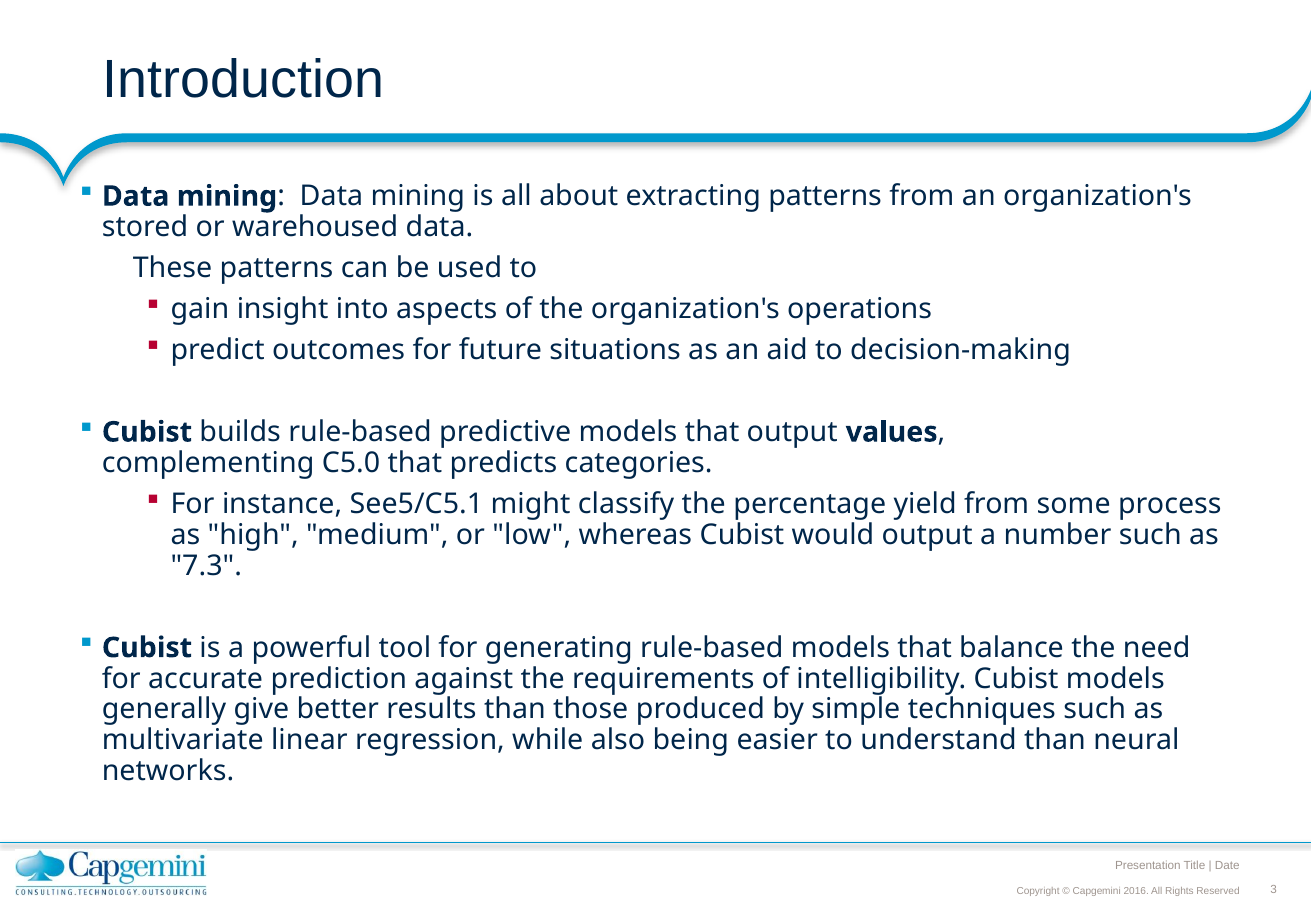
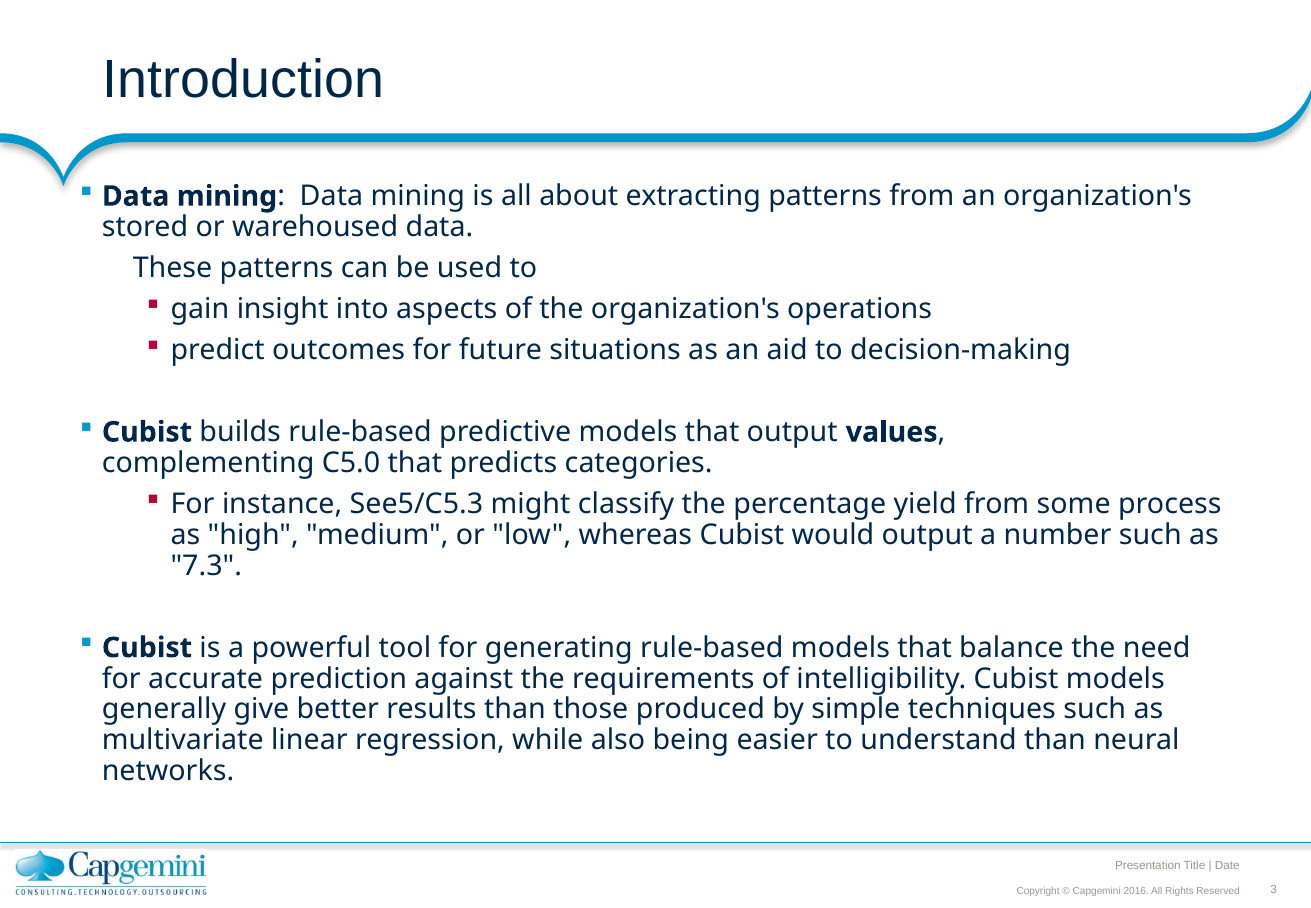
See5/C5.1: See5/C5.1 -> See5/C5.3 (416, 504)
